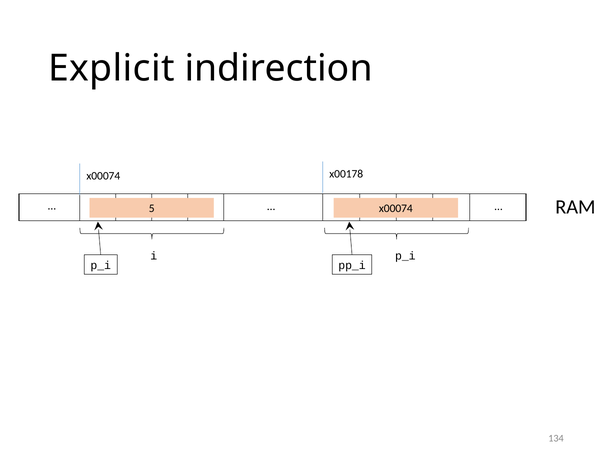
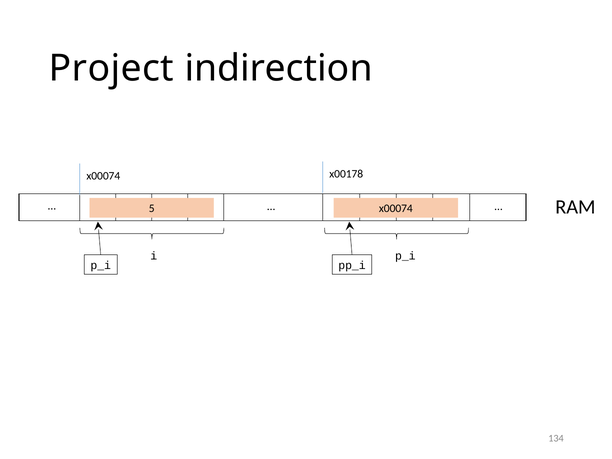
Explicit: Explicit -> Project (111, 69)
